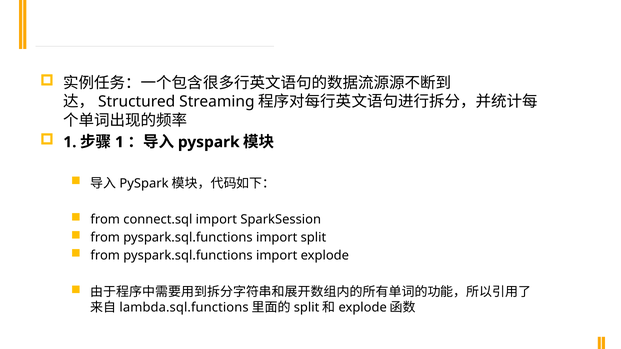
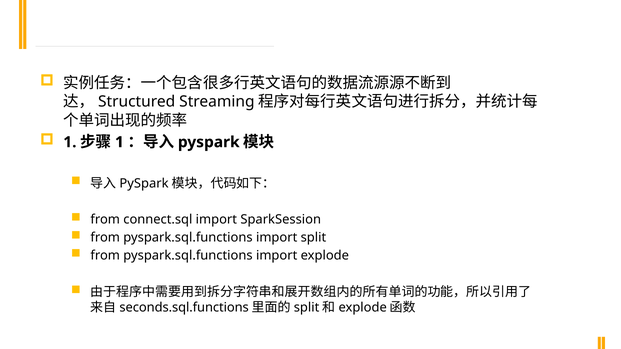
lambda.sql.functions: lambda.sql.functions -> seconds.sql.functions (184, 308)
